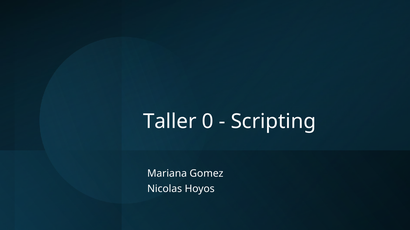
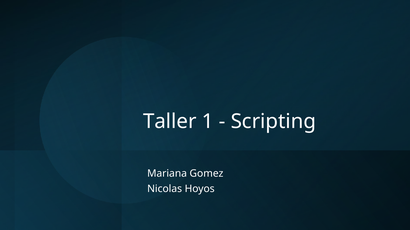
0: 0 -> 1 (208, 122)
